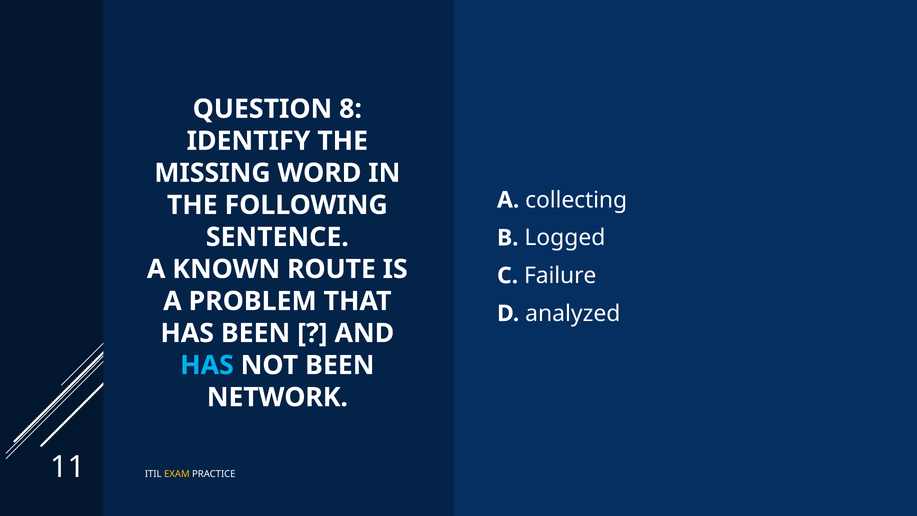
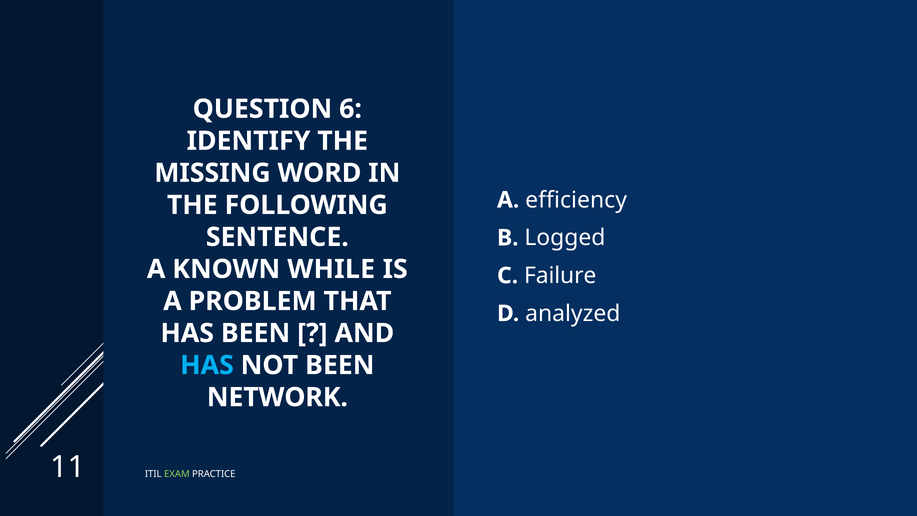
8: 8 -> 6 (351, 109)
collecting: collecting -> efficiency (576, 200)
ROUTE: ROUTE -> WHILE (331, 269)
EXAM colour: yellow -> light green (177, 474)
